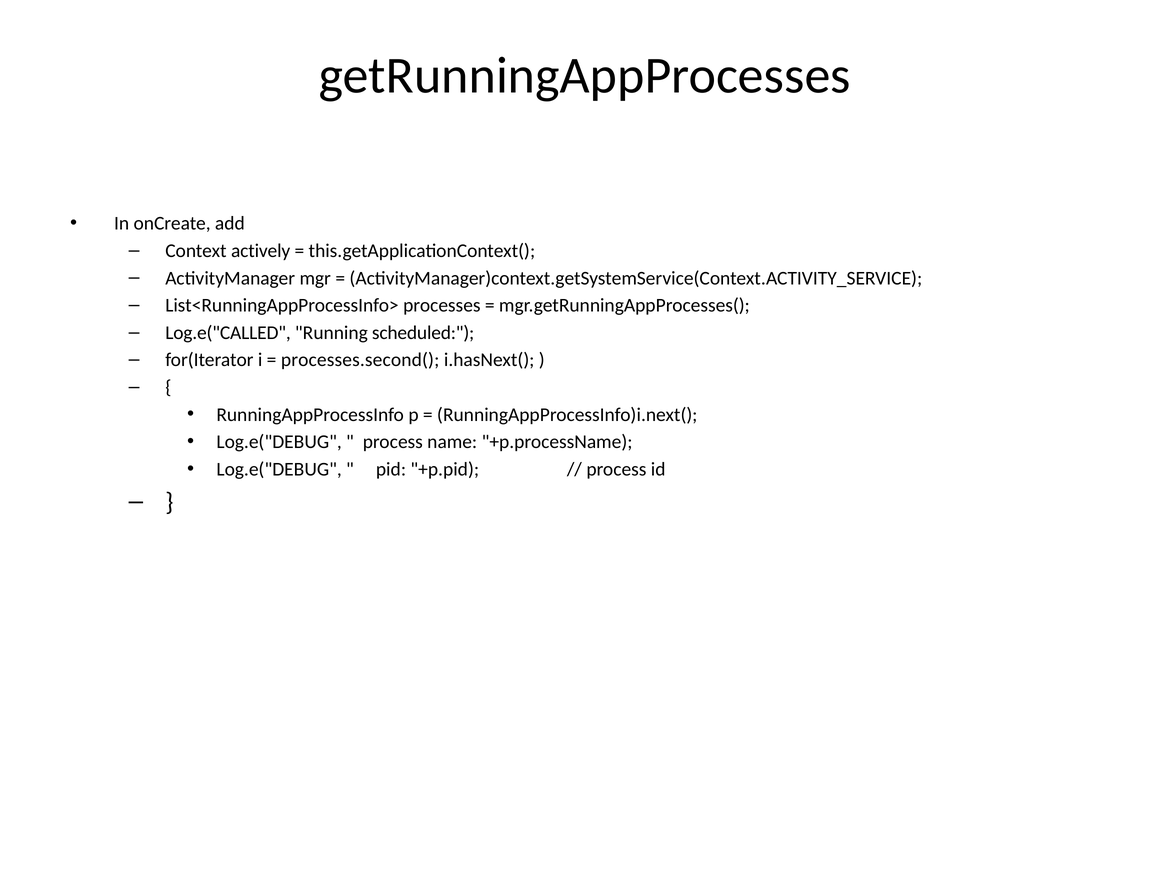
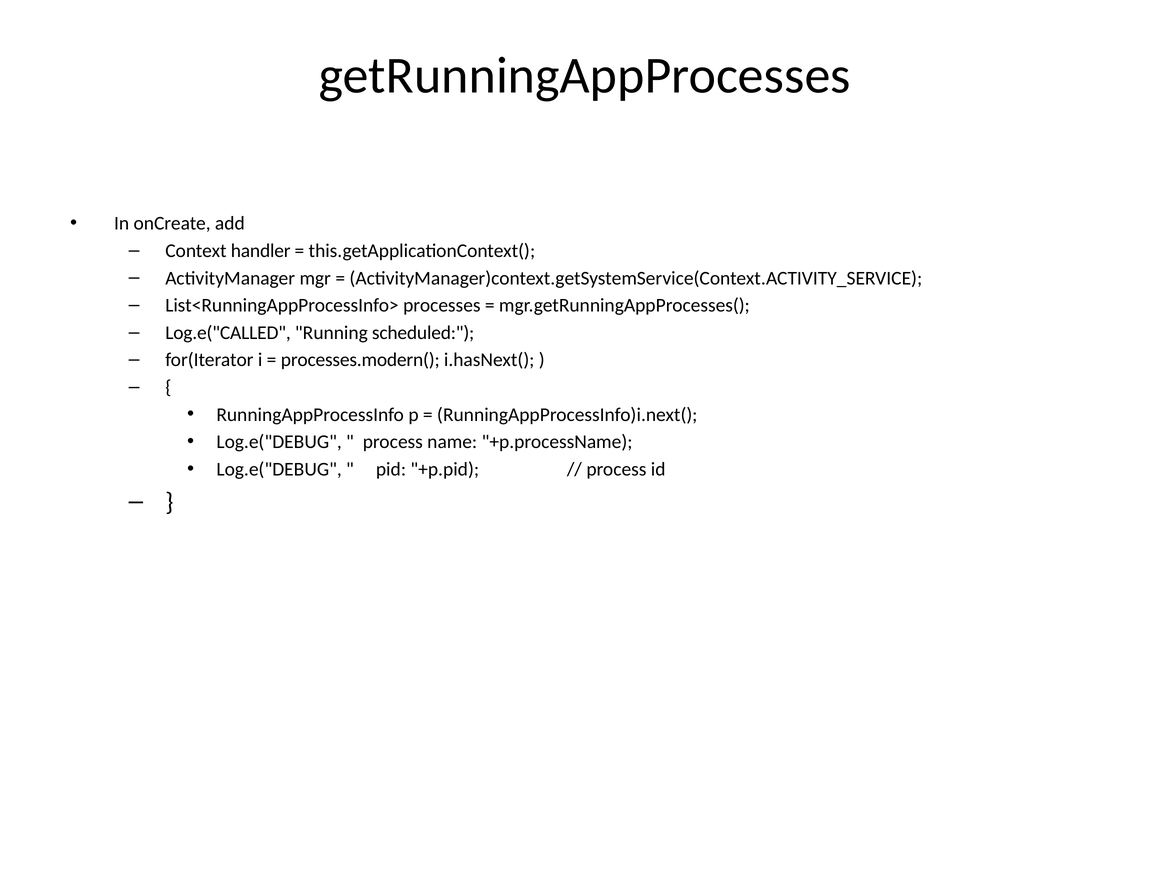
actively: actively -> handler (261, 251)
processes.second(: processes.second( -> processes.modern( (360, 360)
